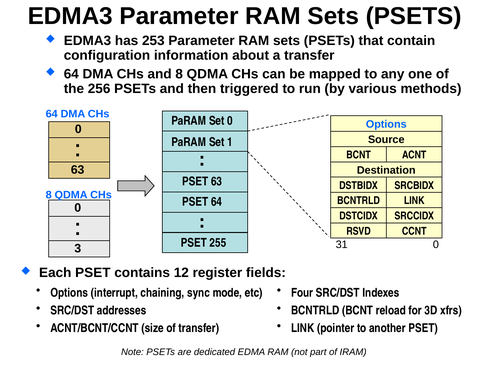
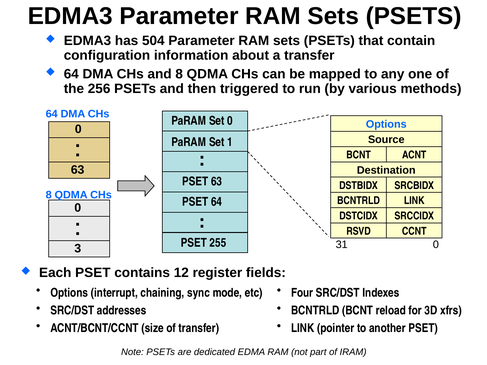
253: 253 -> 504 (153, 41)
